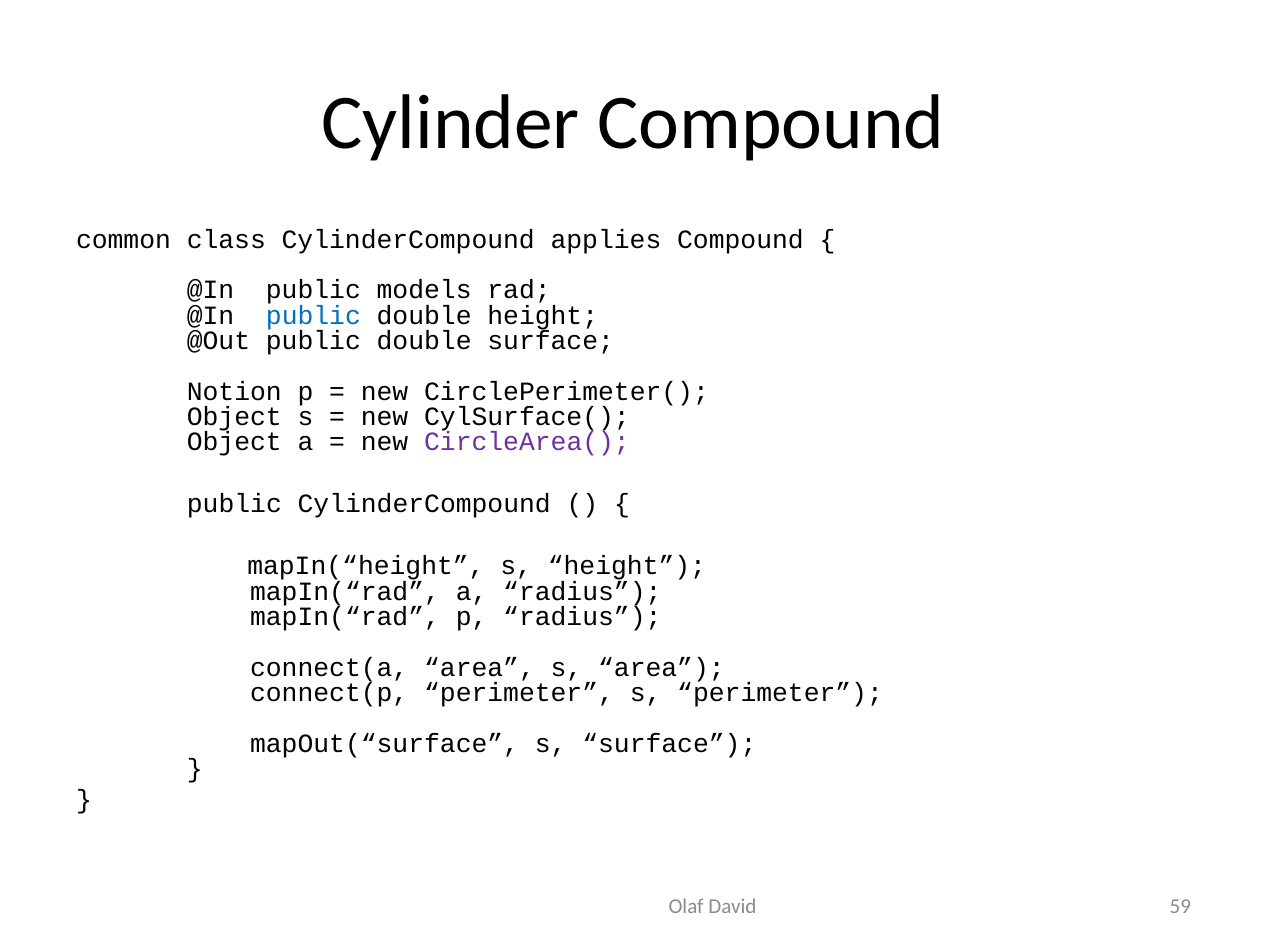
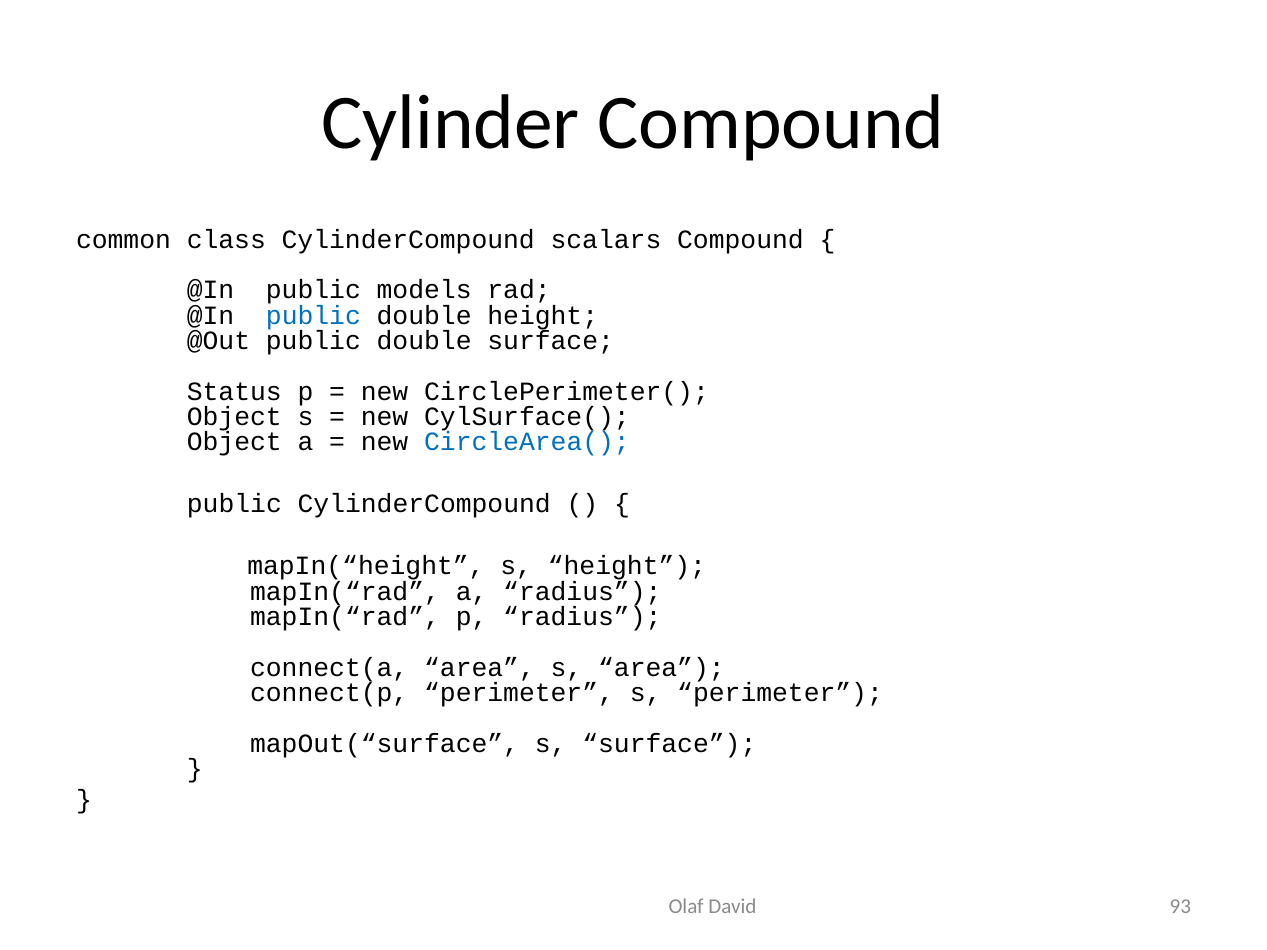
applies: applies -> scalars (606, 240)
Notion: Notion -> Status (234, 392)
CircleArea( colour: purple -> blue (527, 442)
59: 59 -> 93 (1180, 907)
